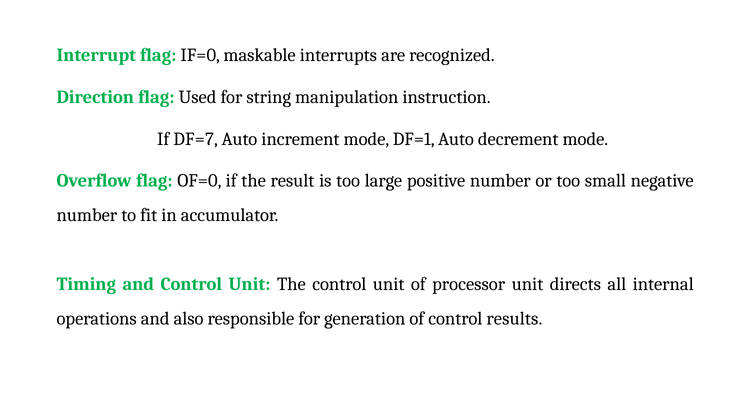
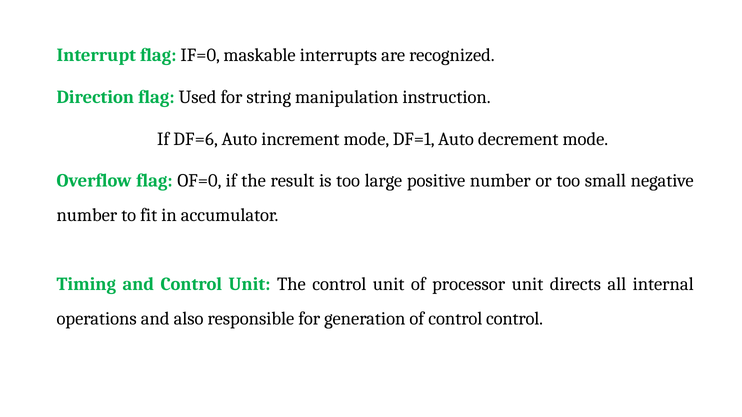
DF=7: DF=7 -> DF=6 (196, 139)
control results: results -> control (515, 319)
